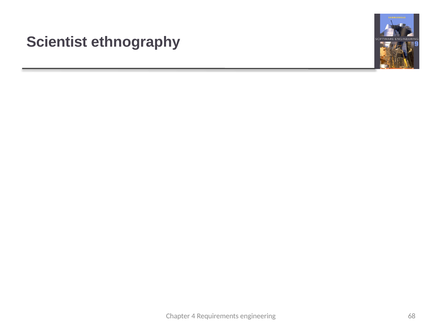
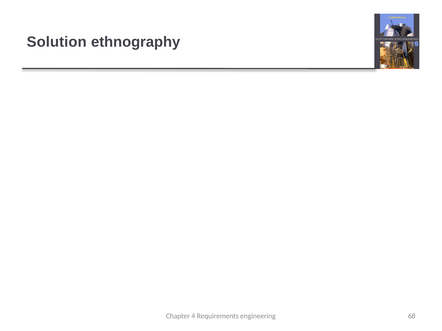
Scientist: Scientist -> Solution (57, 42)
